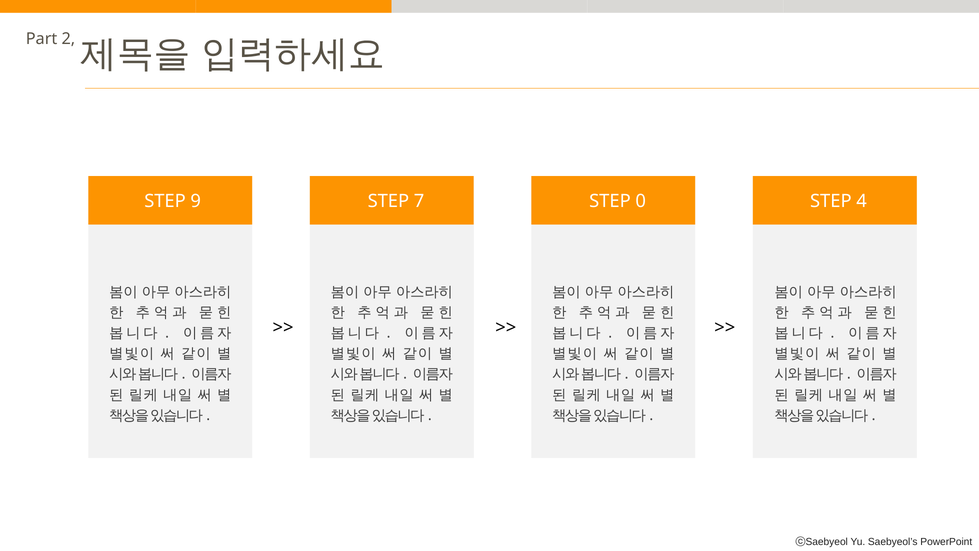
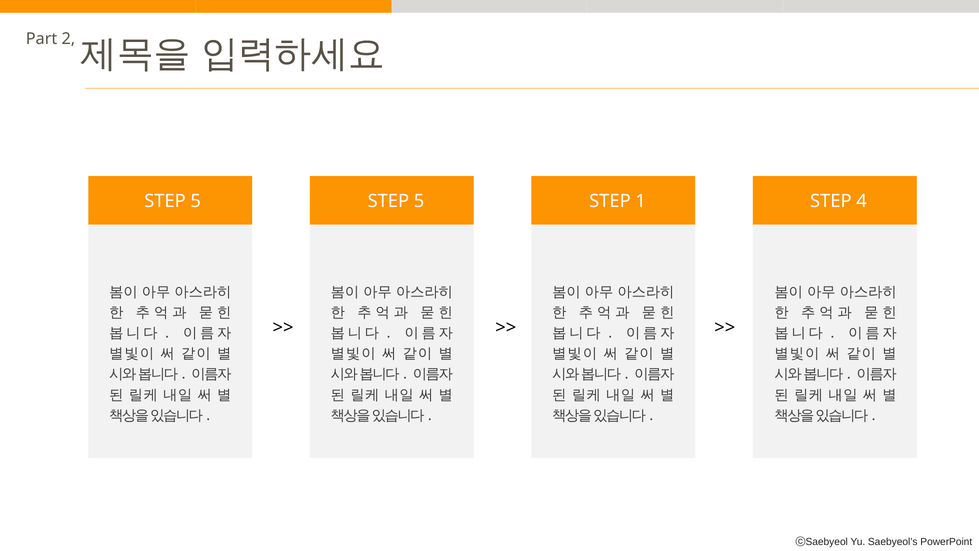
9: 9 -> 5 (196, 201)
7: 7 -> 5 (419, 201)
0: 0 -> 1 (641, 201)
